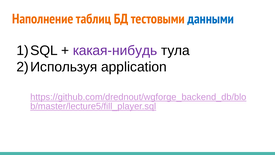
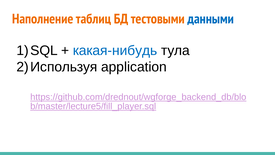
какая-нибудь colour: purple -> blue (115, 50)
